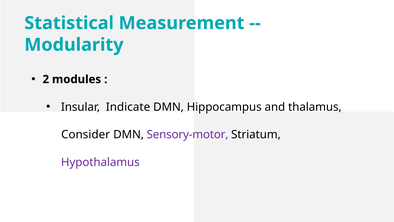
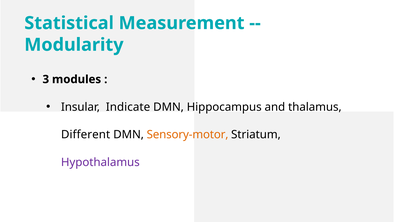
2: 2 -> 3 (46, 79)
Consider: Consider -> Different (86, 134)
Sensory-motor colour: purple -> orange (188, 134)
